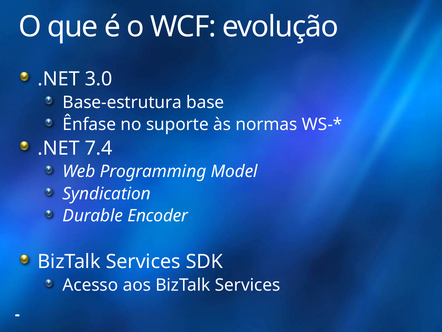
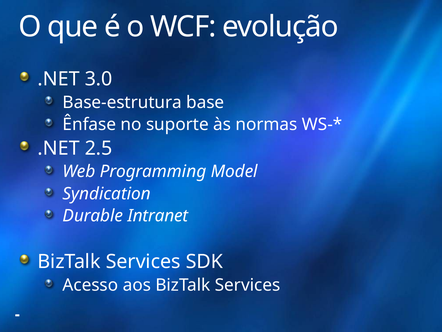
7.4: 7.4 -> 2.5 (99, 148)
Encoder: Encoder -> Intranet (158, 215)
